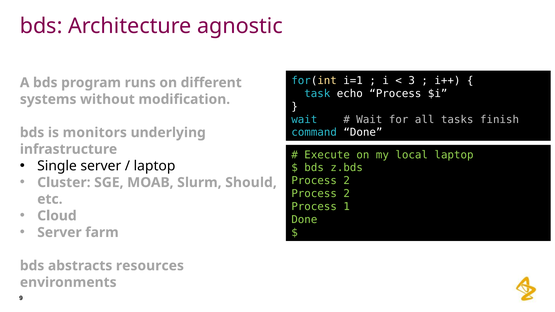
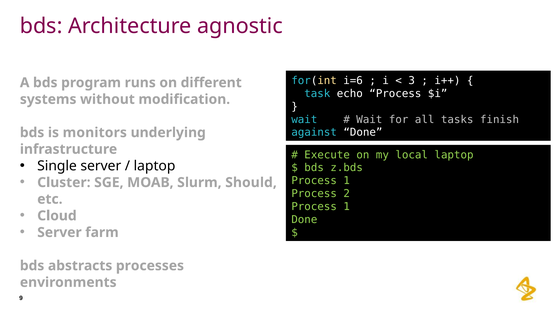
i=1: i=1 -> i=6 (353, 81)
command: command -> against (314, 132)
2: 2 -> 1 (347, 181)
resources: resources -> processes (150, 266)
